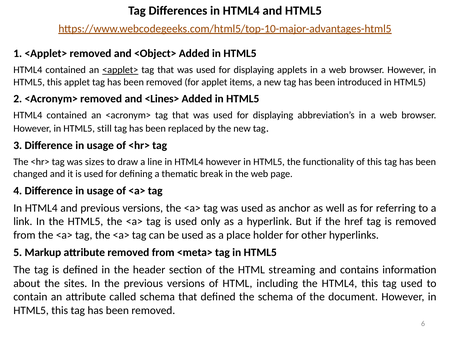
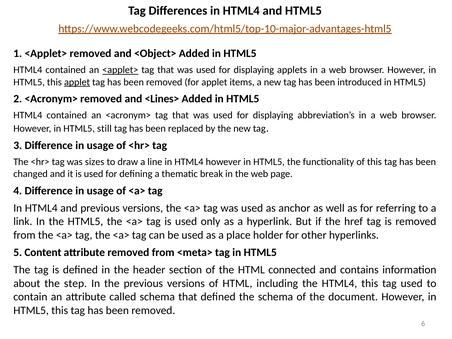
applet underline: none -> present (77, 82)
Markup: Markup -> Content (43, 252)
streaming: streaming -> connected (292, 270)
sites: sites -> step (75, 283)
